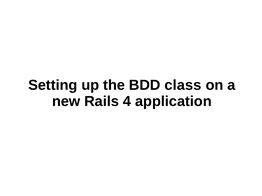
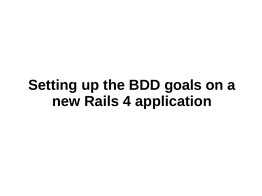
class: class -> goals (183, 85)
